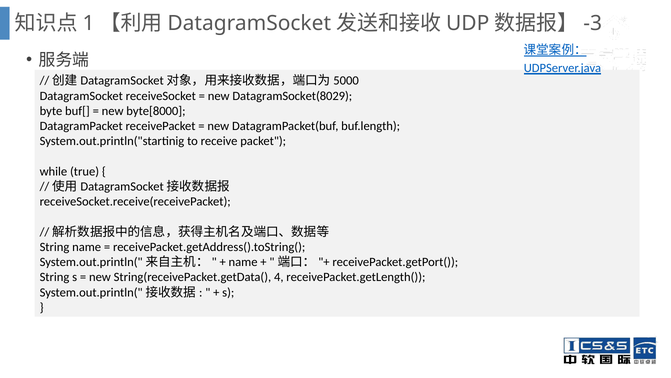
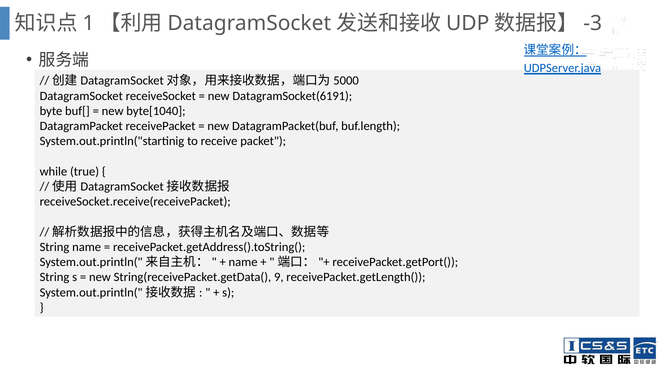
DatagramSocket(8029: DatagramSocket(8029 -> DatagramSocket(6191 (292, 96)
byte[8000: byte[8000 -> byte[1040 (156, 111)
4: 4 -> 9 (279, 277)
